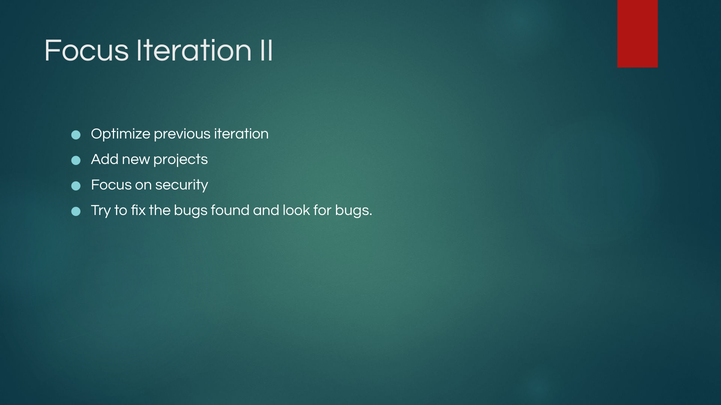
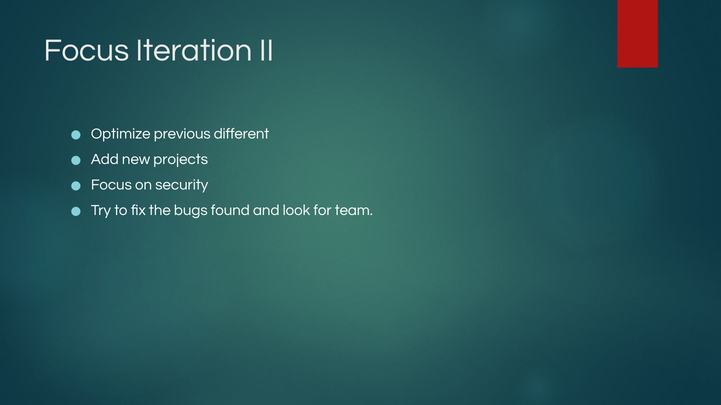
previous iteration: iteration -> different (242, 134)
for bugs: bugs -> team (354, 211)
